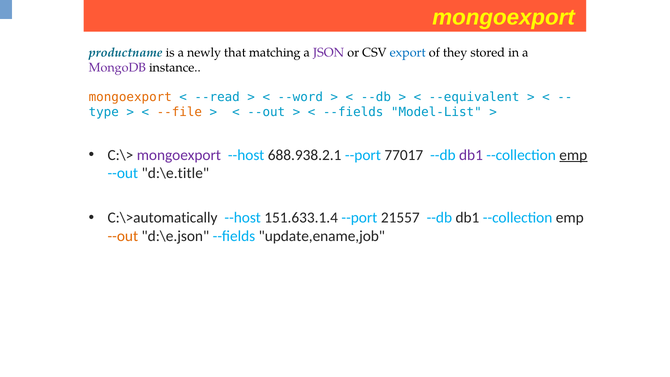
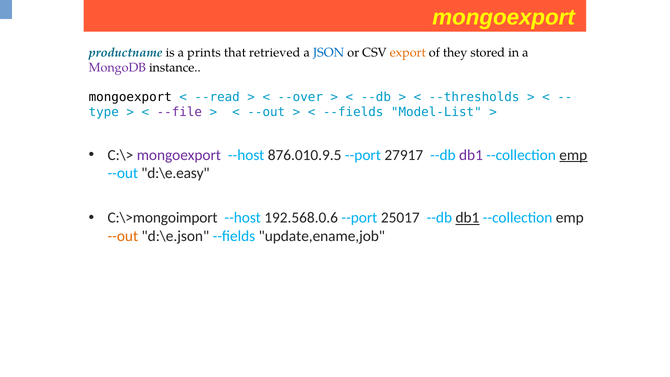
newly: newly -> prints (204, 53)
matching: matching -> retrieved (275, 53)
JSON colour: purple -> blue (329, 53)
export colour: blue -> orange (408, 53)
mongoexport colour: orange -> black (130, 97)
--word: --word -> --over (300, 97)
--equivalent: --equivalent -> --thresholds (474, 97)
--file colour: orange -> purple (179, 112)
688.938.2.1: 688.938.2.1 -> 876.010.9.5 (305, 155)
77017: 77017 -> 27917 (404, 155)
d:\e.title: d:\e.title -> d:\e.easy (175, 173)
C:\>automatically: C:\>automatically -> C:\>mongoimport (163, 218)
151.633.1.4: 151.633.1.4 -> 192.568.0.6 (301, 218)
21557: 21557 -> 25017 (400, 218)
db1 underline: none -> present (467, 218)
